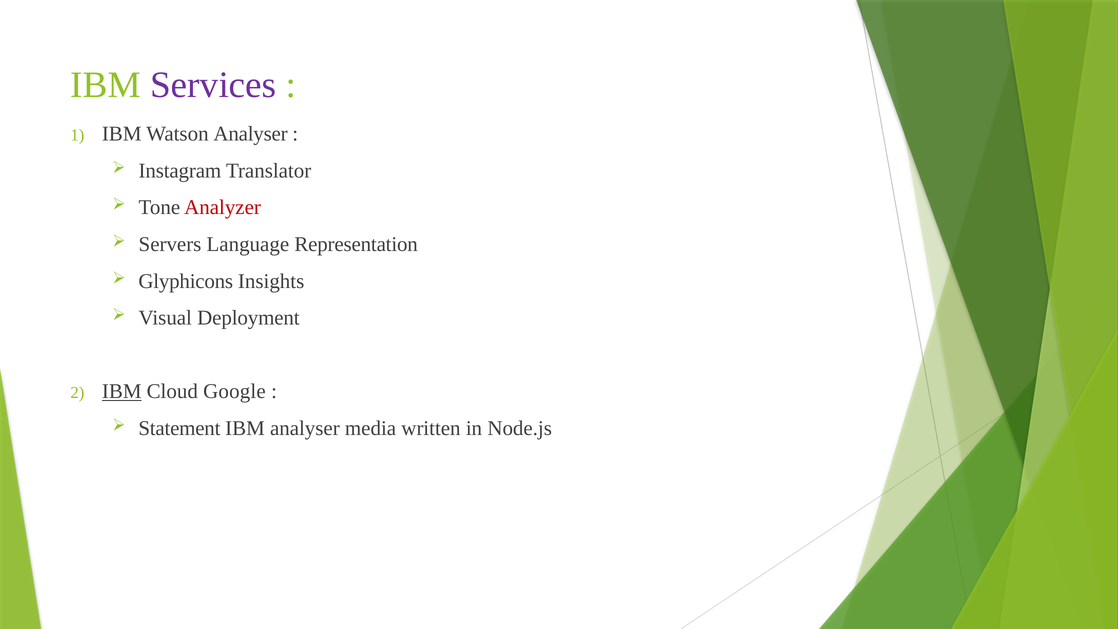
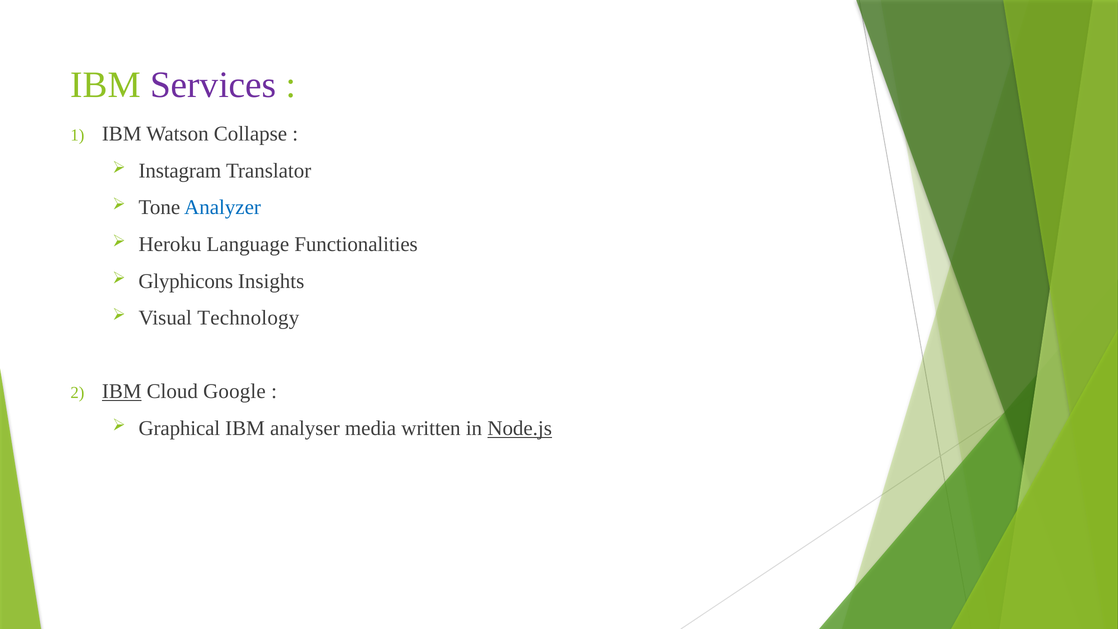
Watson Analyser: Analyser -> Collapse (250, 134)
Analyzer colour: red -> blue (223, 207)
Servers: Servers -> Heroku (170, 244)
Representation: Representation -> Functionalities (356, 244)
Deployment: Deployment -> Technology (248, 318)
Statement: Statement -> Graphical (179, 428)
Node.js underline: none -> present (520, 428)
